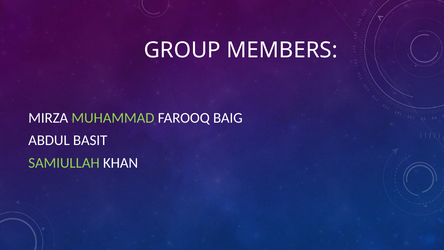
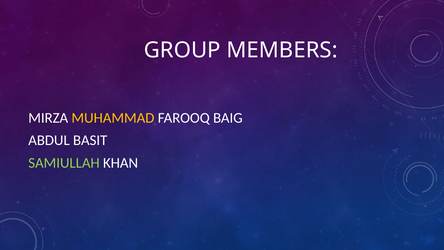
MUHAMMAD colour: light green -> yellow (113, 118)
